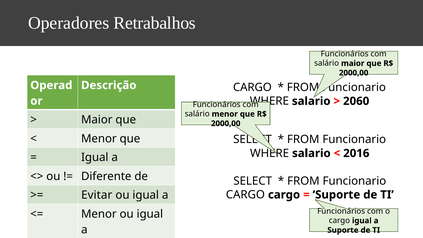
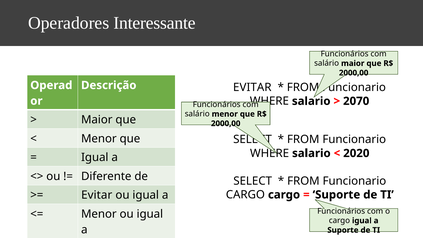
Retrabalhos: Retrabalhos -> Interessante (155, 23)
CARGO: CARGO -> EVITAR (252, 87)
2060: 2060 -> 2070 (356, 101)
2016: 2016 -> 2020 (356, 153)
